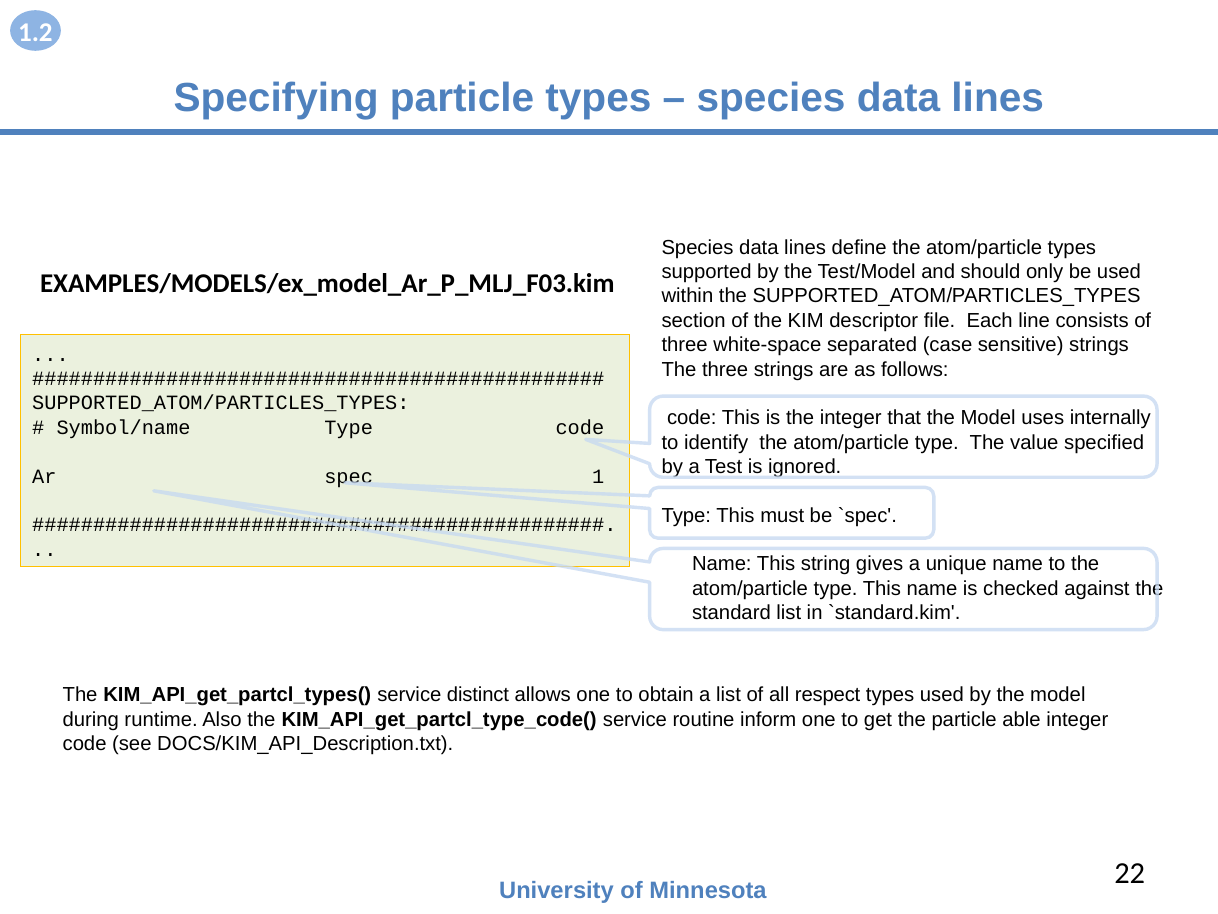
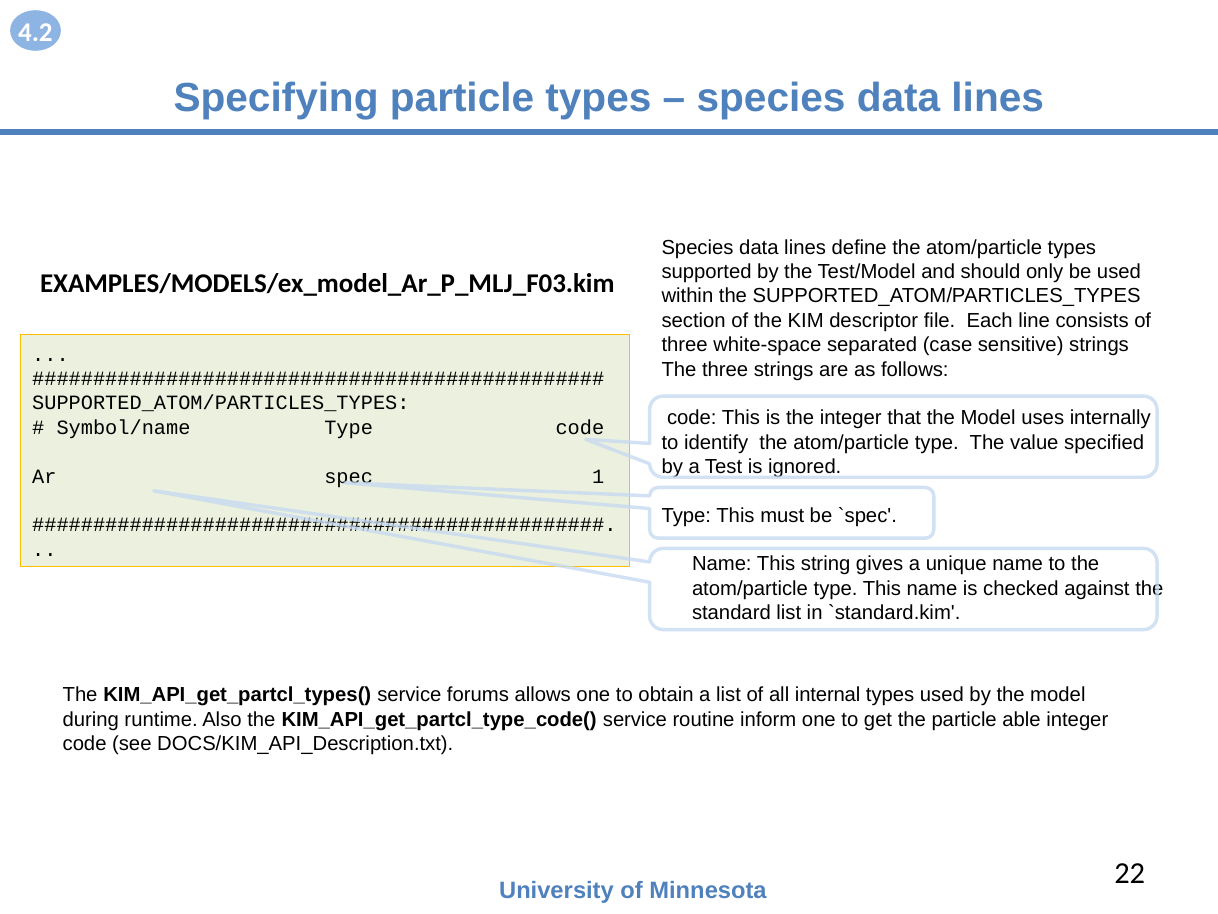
1.2: 1.2 -> 4.2 (35, 32)
distinct: distinct -> forums (478, 695)
respect: respect -> internal (828, 695)
